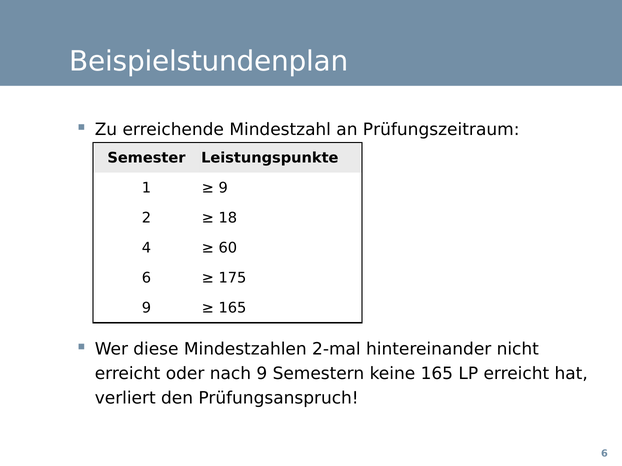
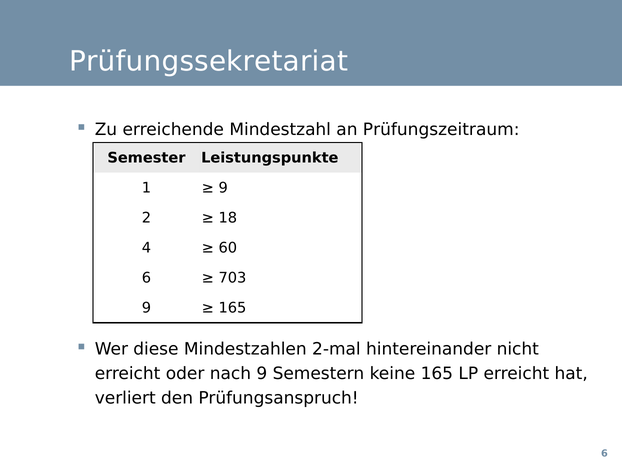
Beispielstundenplan: Beispielstundenplan -> Prüfungssekretariat (209, 62)
175: 175 -> 703 (232, 278)
